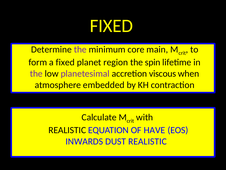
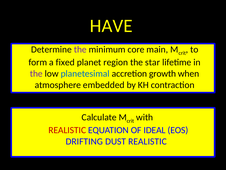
FIXED: FIXED -> HAVE (111, 26)
spin: spin -> star (153, 62)
planetesimal colour: purple -> blue (85, 73)
viscous: viscous -> growth (163, 73)
REALISTIC colour: black -> red (67, 130)
HAVE: HAVE -> IDEAL (155, 130)
INWARDS: INWARDS -> DRIFTING (84, 141)
